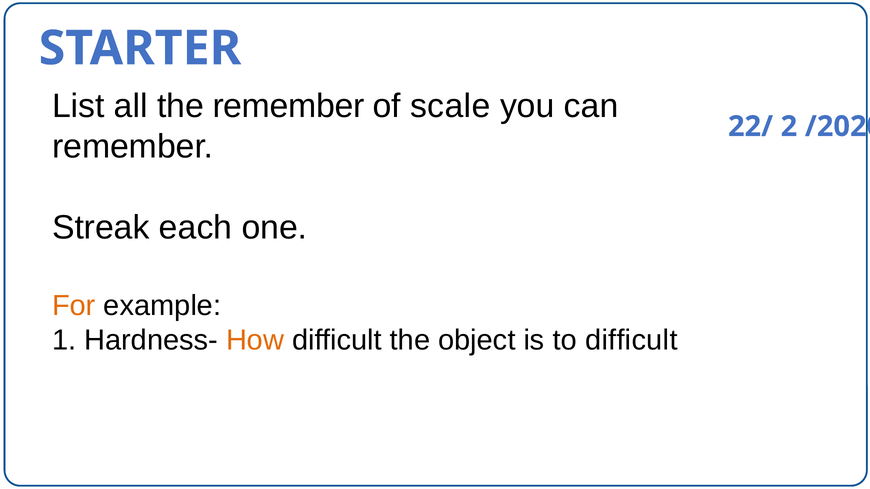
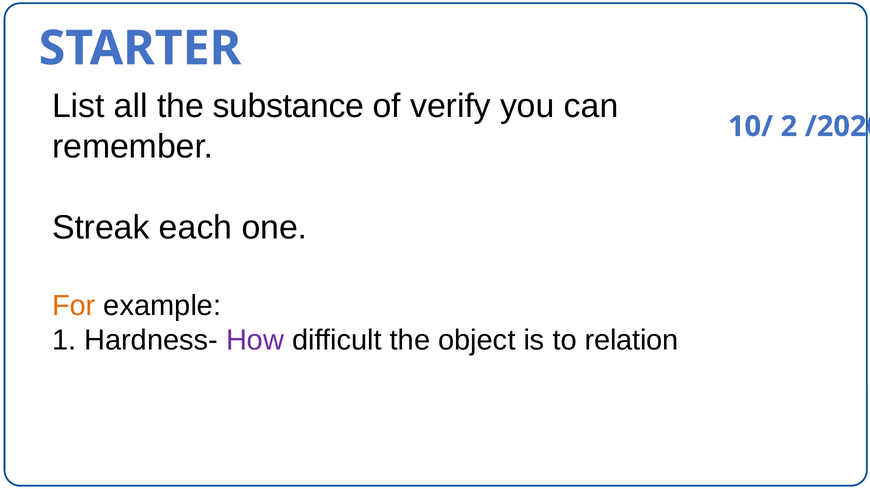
the remember: remember -> substance (288, 106)
scale: scale -> verify (450, 106)
22/: 22/ -> 10/ (751, 127)
How colour: orange -> purple (255, 341)
to difficult: difficult -> relation (632, 341)
